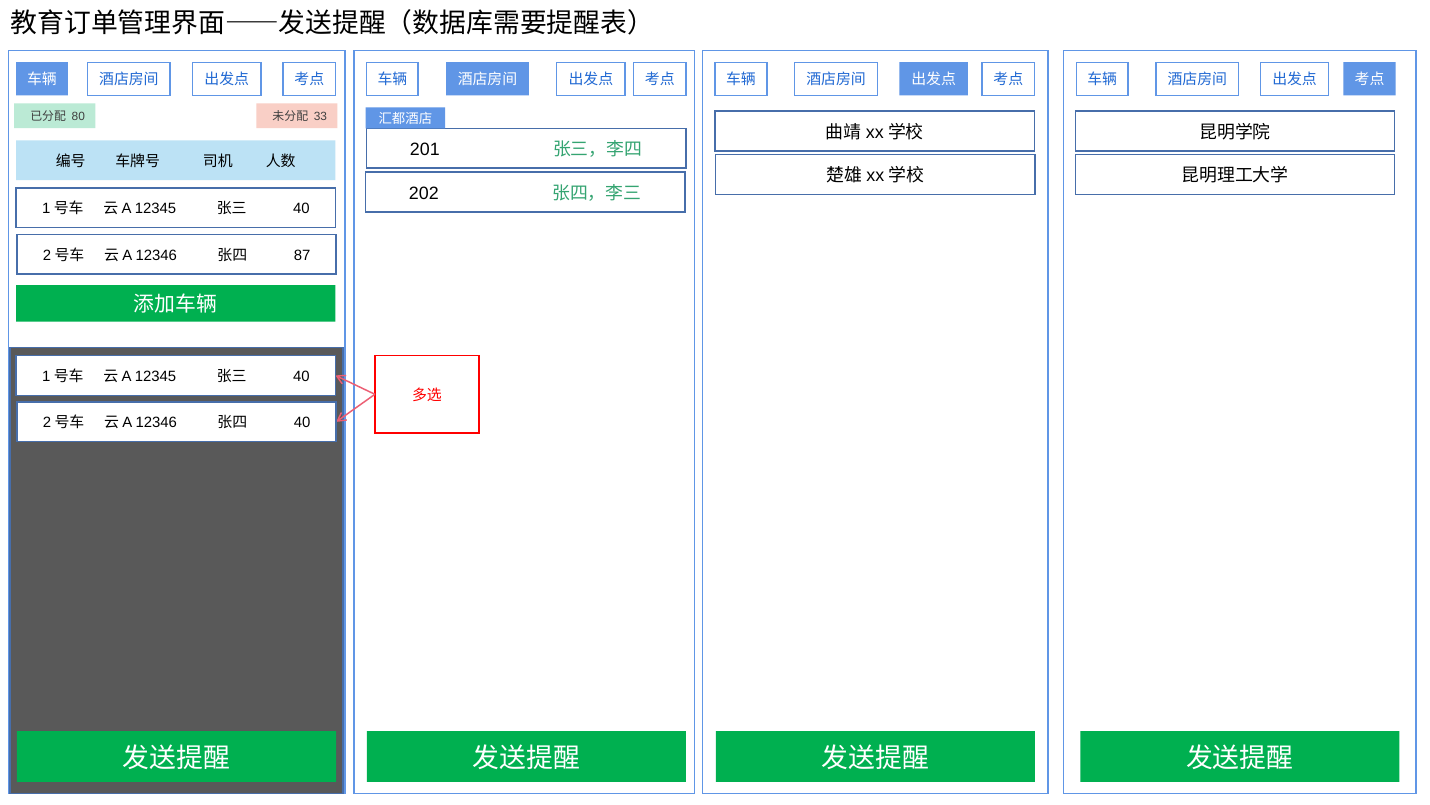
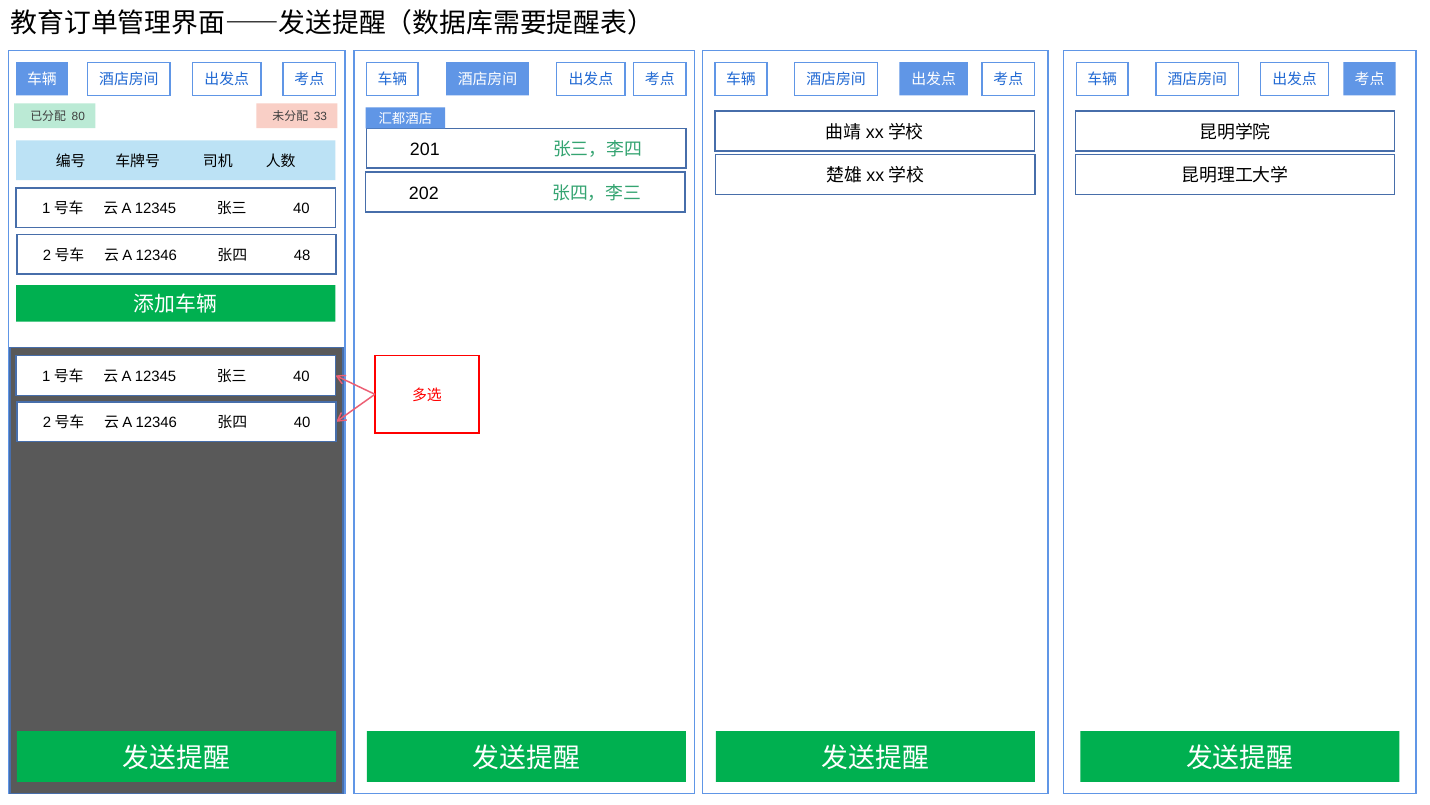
87: 87 -> 48 (302, 255)
